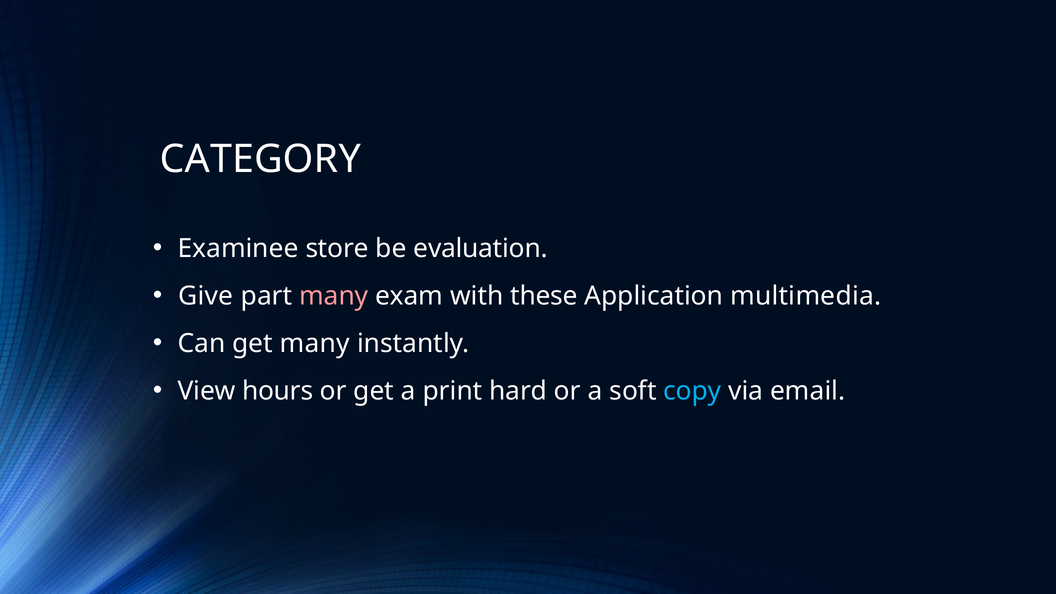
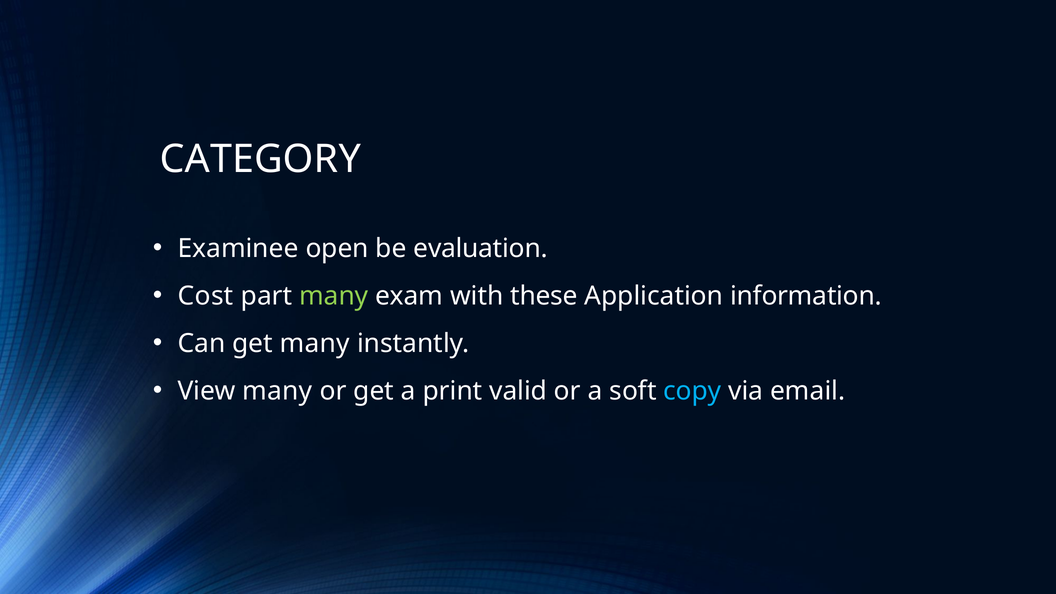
store: store -> open (337, 249)
Give: Give -> Cost (206, 296)
many colour: pink -> light green (334, 296)
multimedia: multimedia -> information (806, 296)
View hours: hours -> many (277, 391)
hard: hard -> valid (518, 391)
